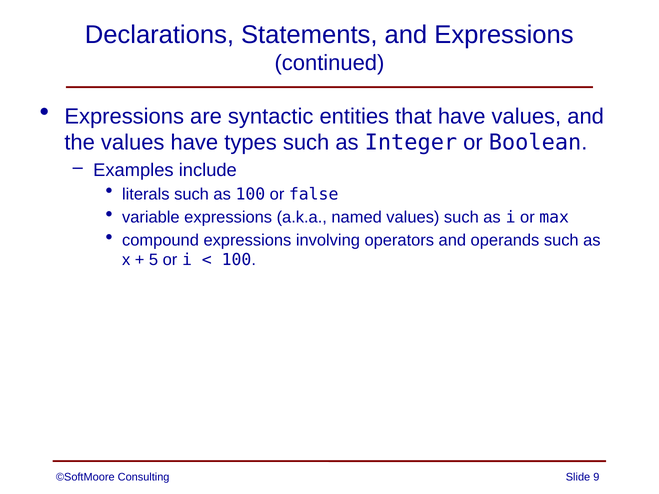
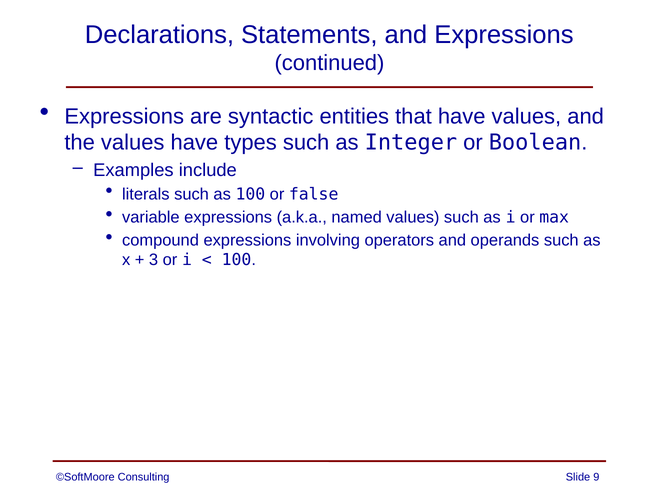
5: 5 -> 3 (154, 260)
